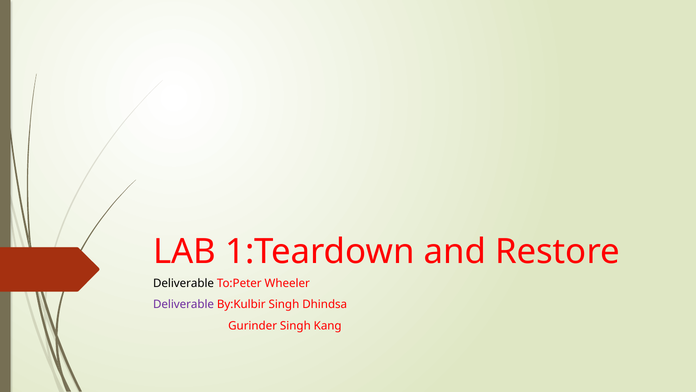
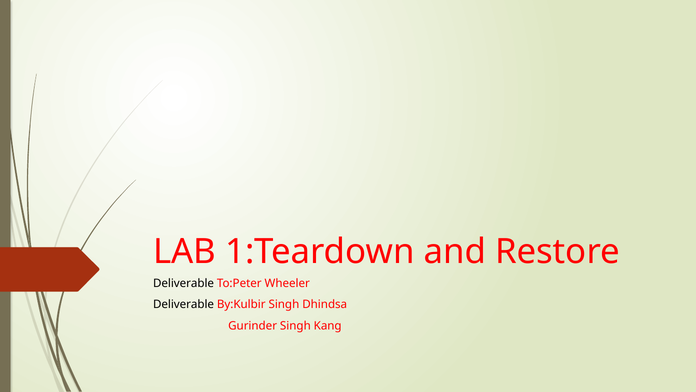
Deliverable colour: purple -> black (184, 304)
